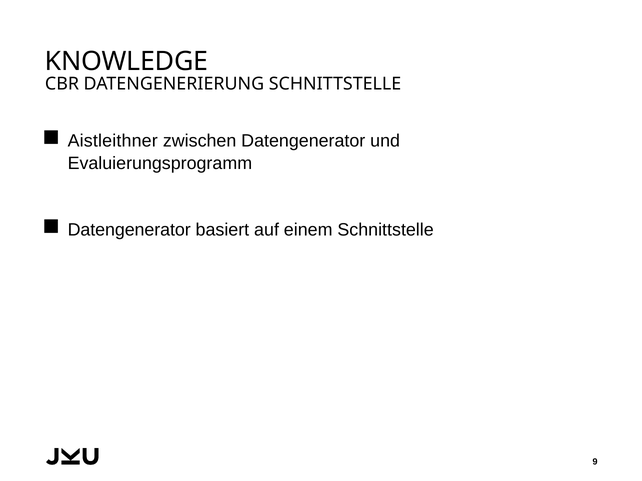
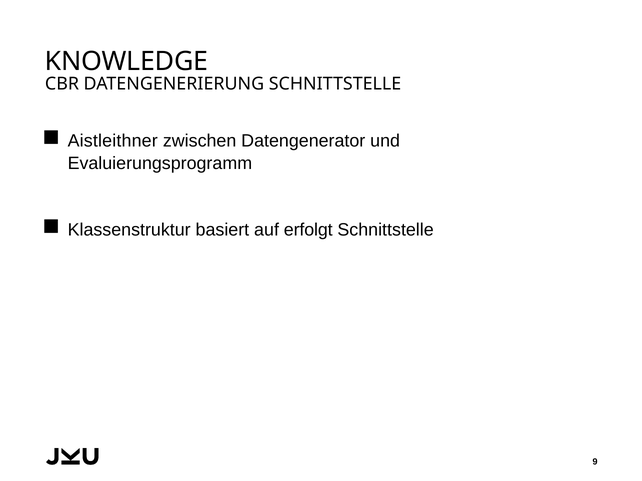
Datengenerator: Datengenerator -> Klassenstruktur (129, 230)
einem: einem -> erfolgt (308, 230)
